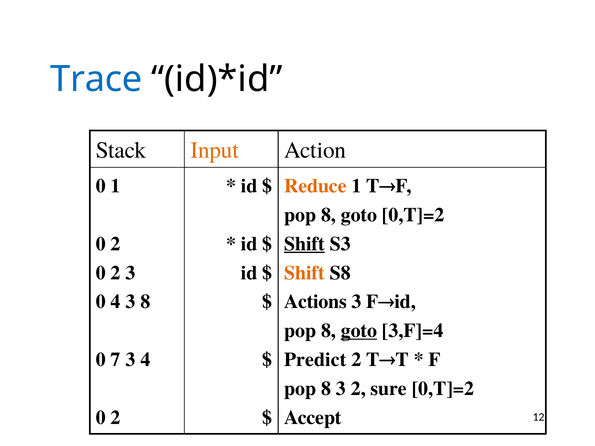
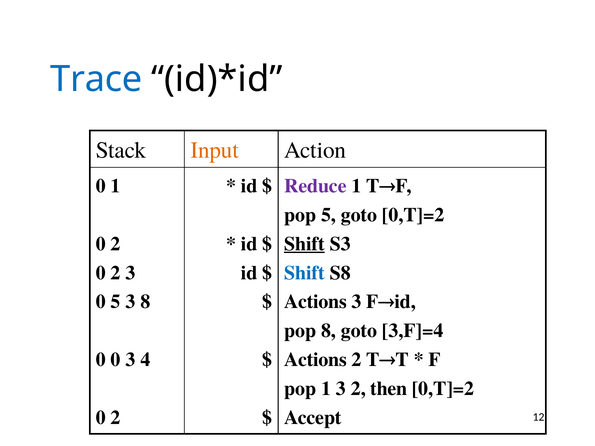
Reduce colour: orange -> purple (315, 186)
8: 8 -> 5 (328, 215)
Shift colour: orange -> blue (304, 273)
0 4: 4 -> 5 (116, 302)
goto underline: present -> none (359, 331)
0 7: 7 -> 0 (116, 360)
Predict: Predict -> Actions (315, 360)
8: 8 -> 1 (326, 389)
sure: sure -> then (389, 389)
